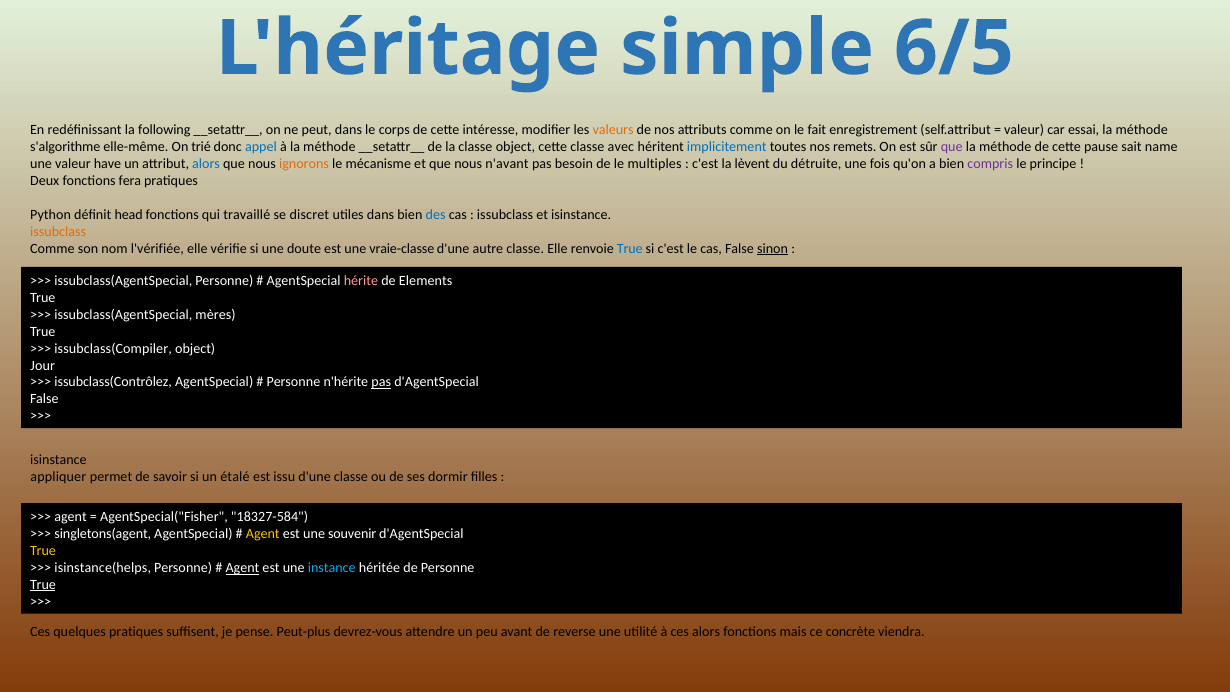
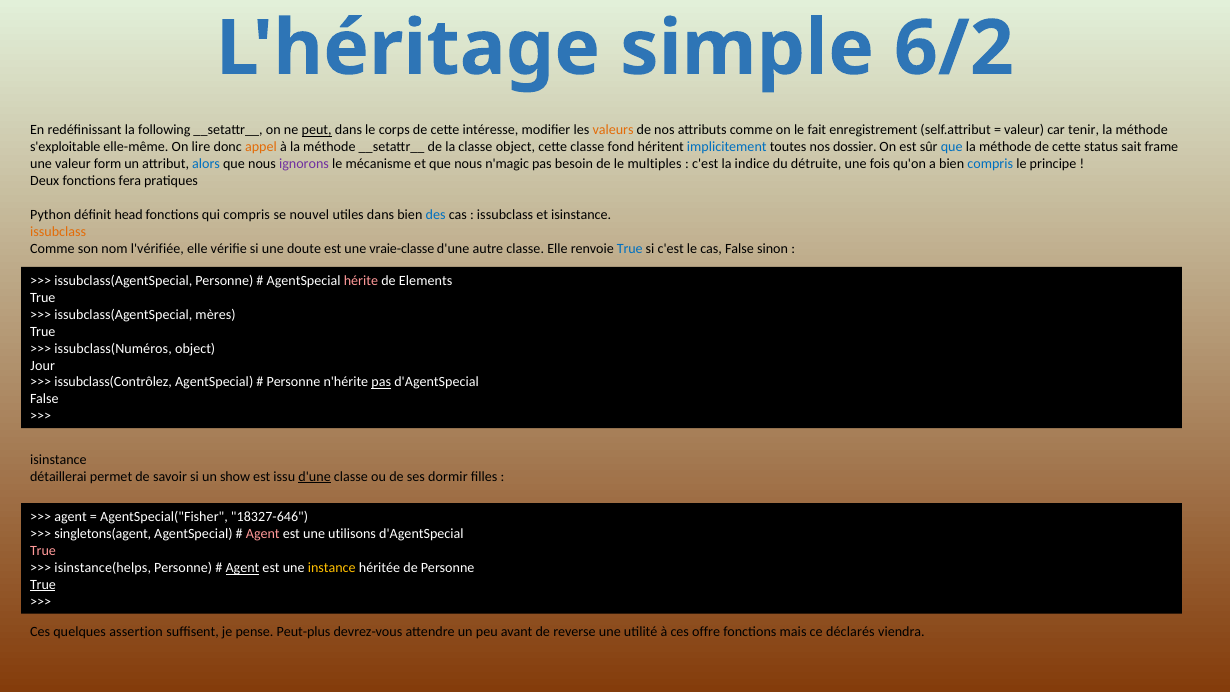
6/5: 6/5 -> 6/2 (954, 49)
peut underline: none -> present (317, 130)
essai: essai -> tenir (1084, 130)
s'algorithme: s'algorithme -> s'exploitable (65, 147)
trié: trié -> lire (201, 147)
appel colour: blue -> orange (261, 147)
avec: avec -> fond (621, 147)
remets: remets -> dossier (855, 147)
que colour: purple -> blue (952, 147)
pause: pause -> status (1101, 147)
name: name -> frame (1161, 147)
have: have -> form (108, 164)
ignorons colour: orange -> purple (304, 164)
n'avant: n'avant -> n'magic (507, 164)
lèvent: lèvent -> indice (752, 164)
compris colour: purple -> blue (990, 164)
qui travaillé: travaillé -> compris (247, 215)
discret: discret -> nouvel (309, 215)
sinon underline: present -> none (773, 249)
issubclass(Compiler: issubclass(Compiler -> issubclass(Numéros (113, 348)
appliquer: appliquer -> détaillerai (58, 477)
étalé: étalé -> show (235, 477)
d'une underline: none -> present (315, 477)
18327-584: 18327-584 -> 18327-646 (270, 517)
Agent colour: yellow -> pink (263, 534)
souvenir: souvenir -> utilisons (352, 534)
True colour: yellow -> pink (43, 551)
instance colour: light blue -> yellow (332, 568)
quelques pratiques: pratiques -> assertion (136, 632)
ces alors: alors -> offre (706, 632)
concrète: concrète -> déclarés (850, 632)
